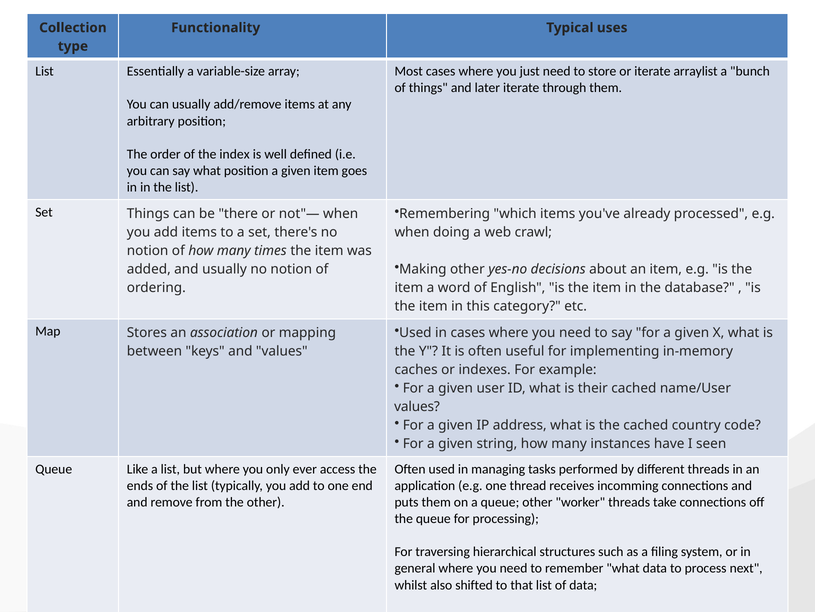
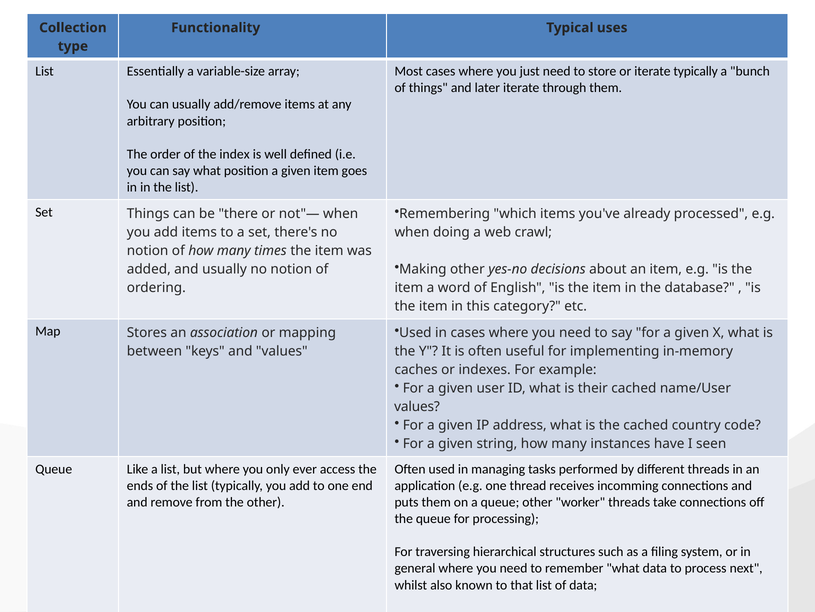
iterate arraylist: arraylist -> typically (696, 71)
shifted: shifted -> known (474, 584)
